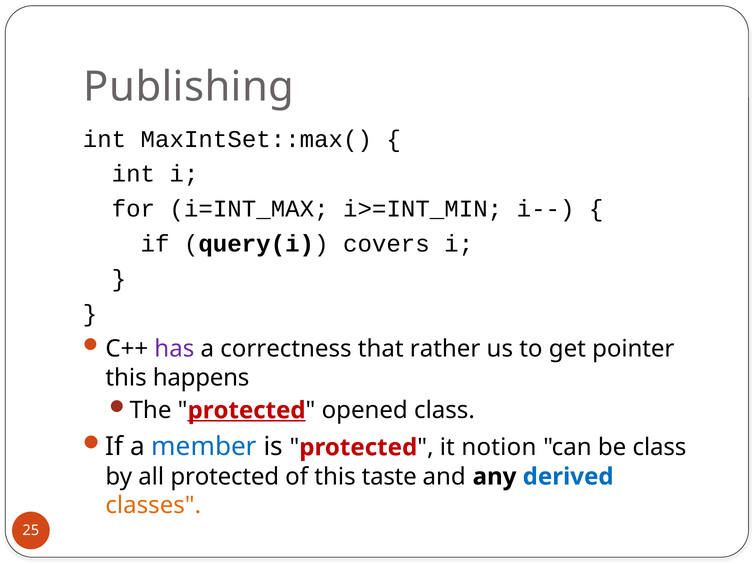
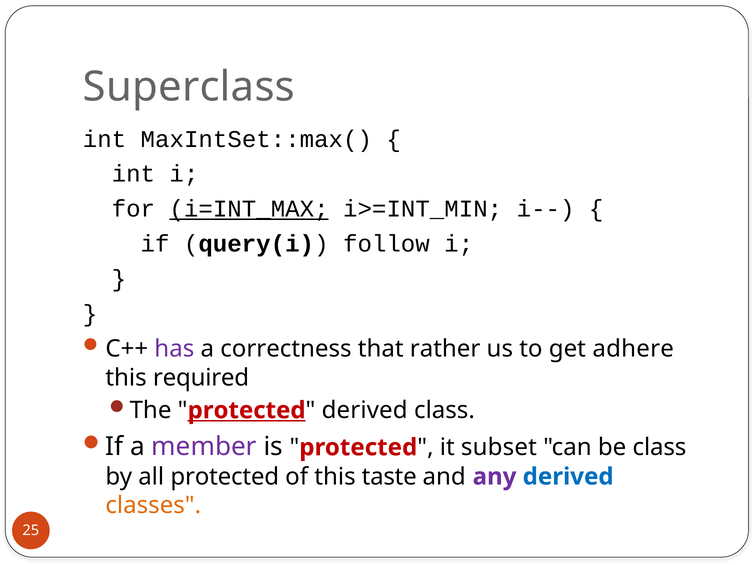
Publishing: Publishing -> Superclass (189, 87)
i=INT_MAX underline: none -> present (249, 209)
covers: covers -> follow (386, 244)
pointer: pointer -> adhere (633, 349)
happens: happens -> required (201, 378)
opened: opened -> derived (365, 411)
member colour: blue -> purple (204, 447)
notion: notion -> subset (499, 448)
any colour: black -> purple (495, 477)
